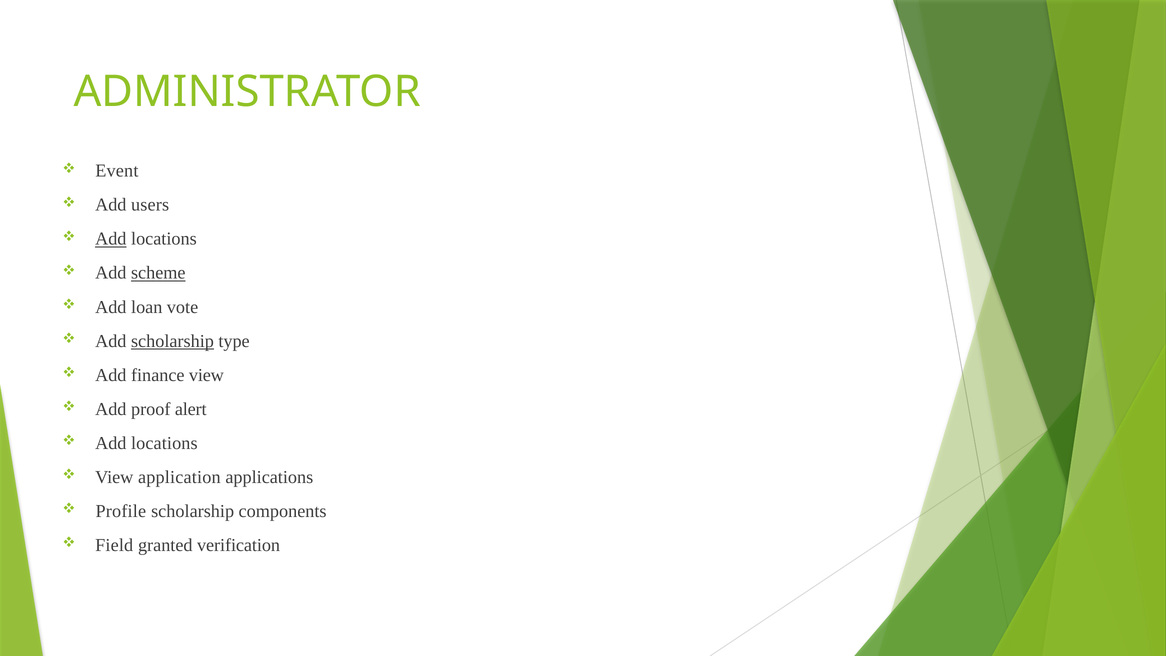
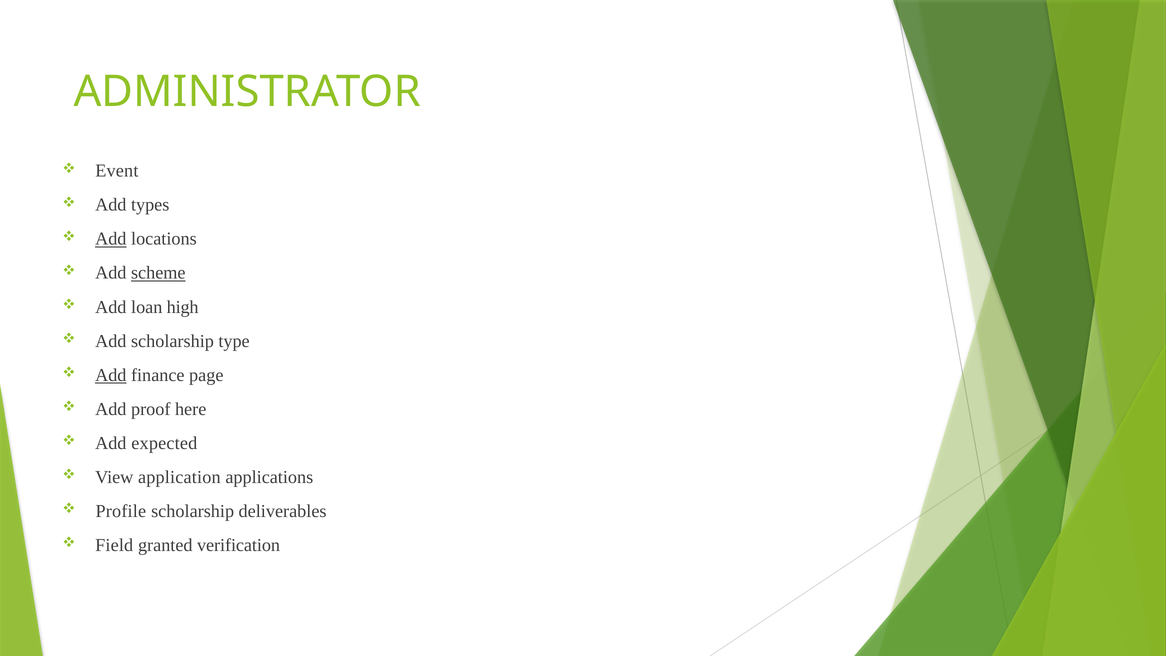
users: users -> types (150, 205)
vote: vote -> high (183, 307)
scholarship underline: present -> none (172, 341)
Add underline: none -> present (111, 375)
finance view: view -> page (206, 375)
alert: alert -> here (191, 409)
locations: locations -> expected (164, 443)
components: components -> deliverables (283, 511)
